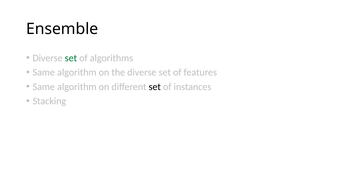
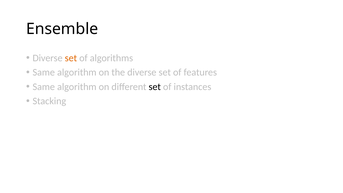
set colour: green -> orange (71, 58)
